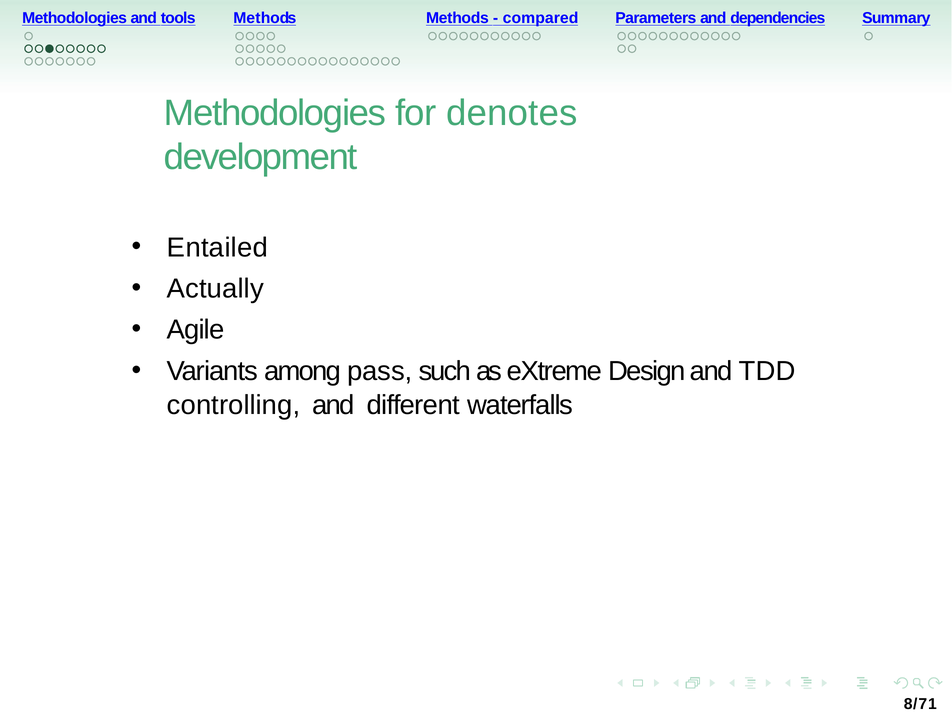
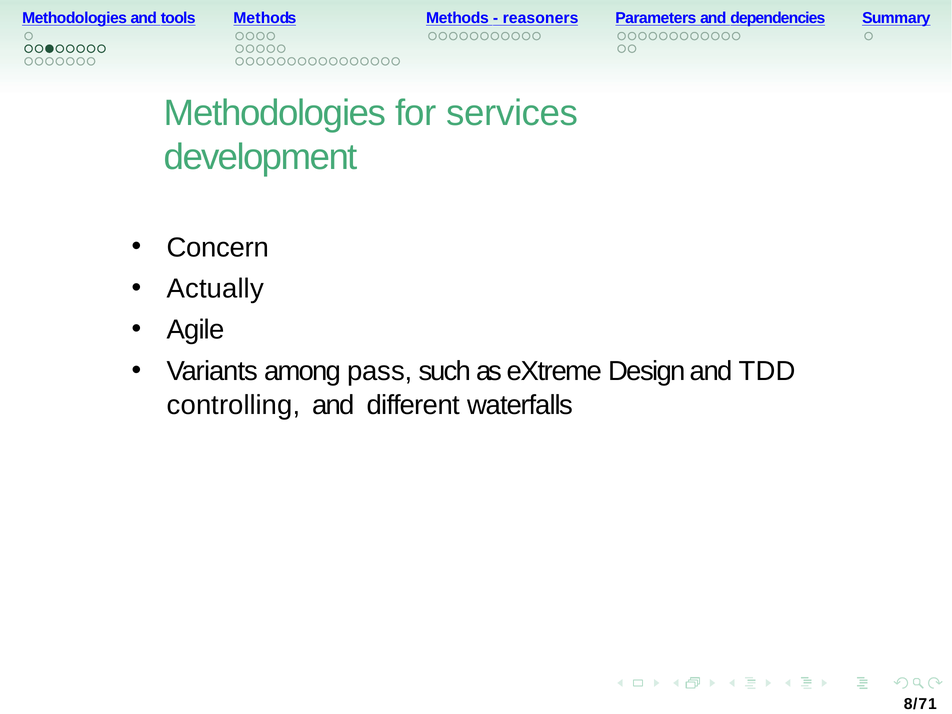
compared: compared -> reasoners (541, 18)
denotes: denotes -> services (512, 113)
Entailed: Entailed -> Concern (218, 248)
